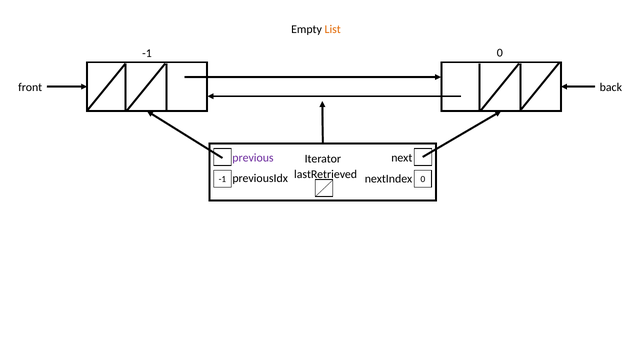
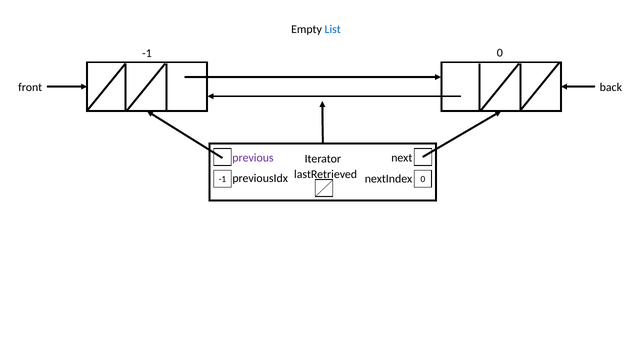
List colour: orange -> blue (333, 29)
